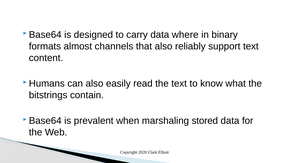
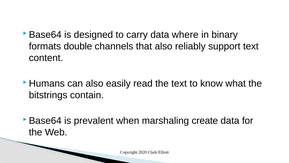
almost: almost -> double (78, 46)
stored: stored -> create (205, 120)
